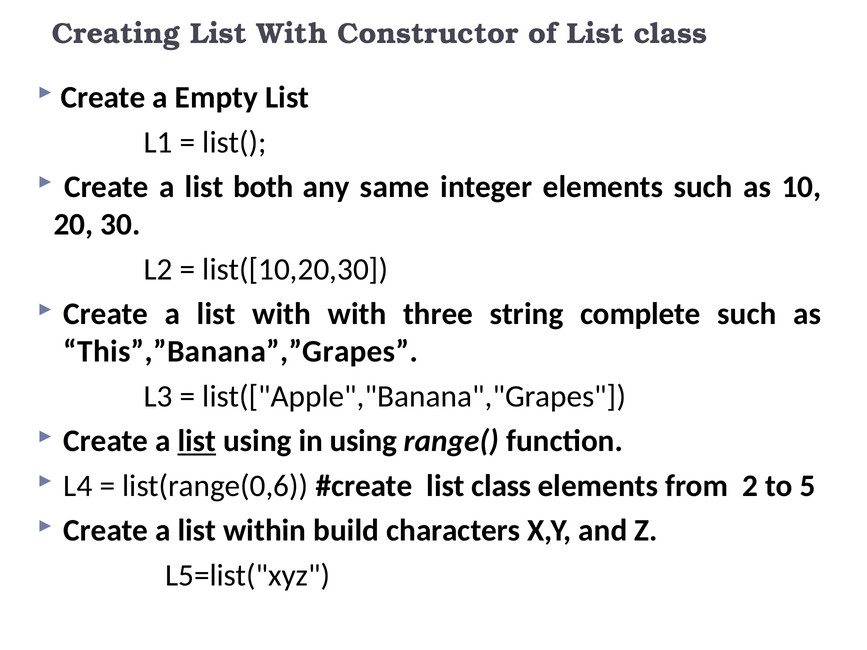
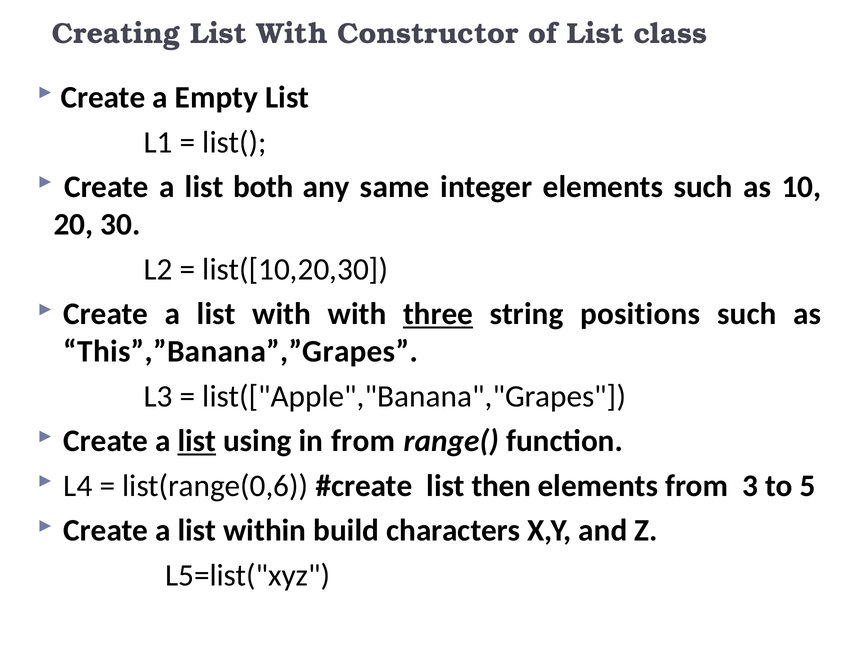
three underline: none -> present (438, 314)
complete: complete -> positions (640, 314)
in using: using -> from (363, 441)
class: class -> then (501, 486)
2: 2 -> 3 (750, 486)
